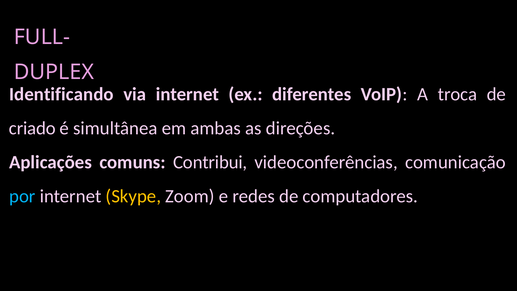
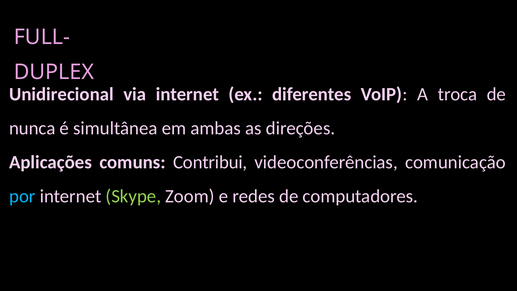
Identificando: Identificando -> Unidirecional (61, 94)
criado: criado -> nunca (32, 128)
Skype colour: yellow -> light green (133, 196)
